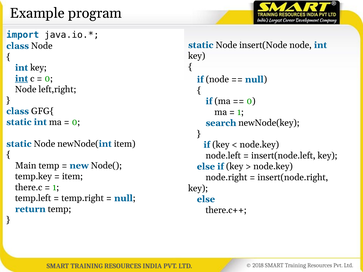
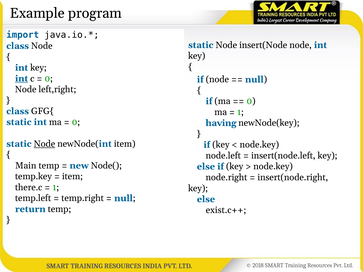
search: search -> having (221, 123)
Node underline: none -> present (44, 144)
there.c++: there.c++ -> exist.c++ (226, 210)
